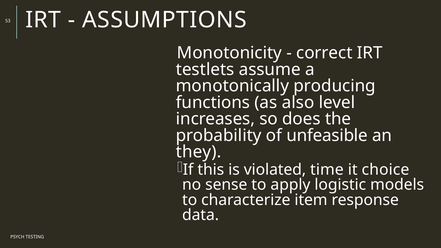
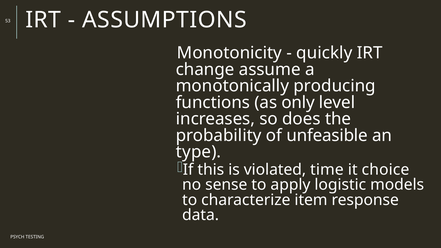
correct: correct -> quickly (324, 53)
testlets: testlets -> change (205, 70)
also: also -> only (298, 103)
they: they -> type (199, 152)
